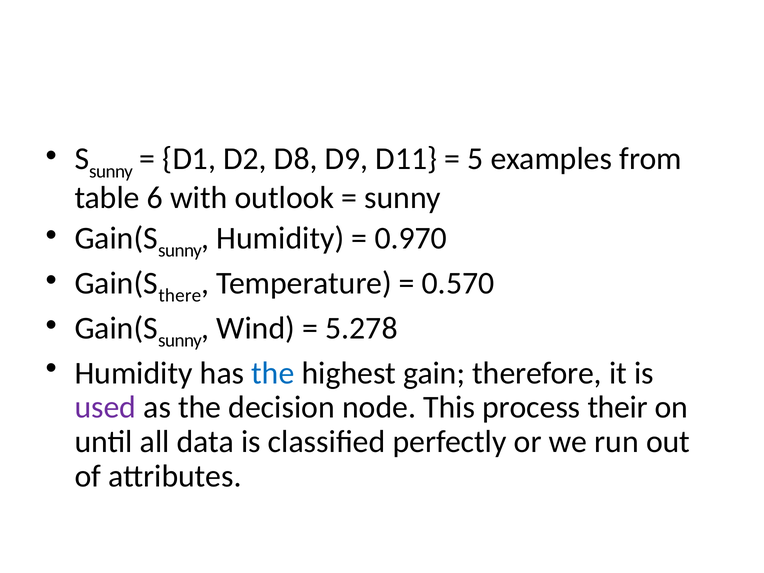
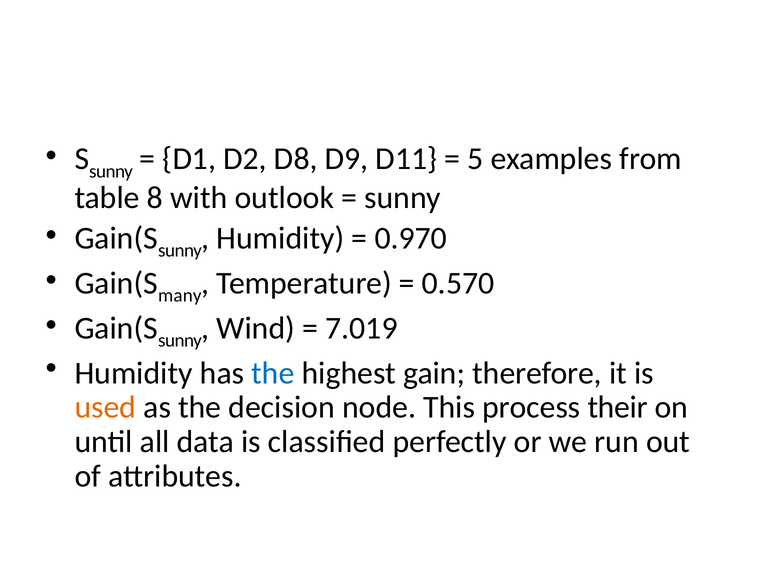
6: 6 -> 8 (155, 198)
there: there -> many (180, 296)
5.278: 5.278 -> 7.019 (361, 328)
used colour: purple -> orange (105, 407)
